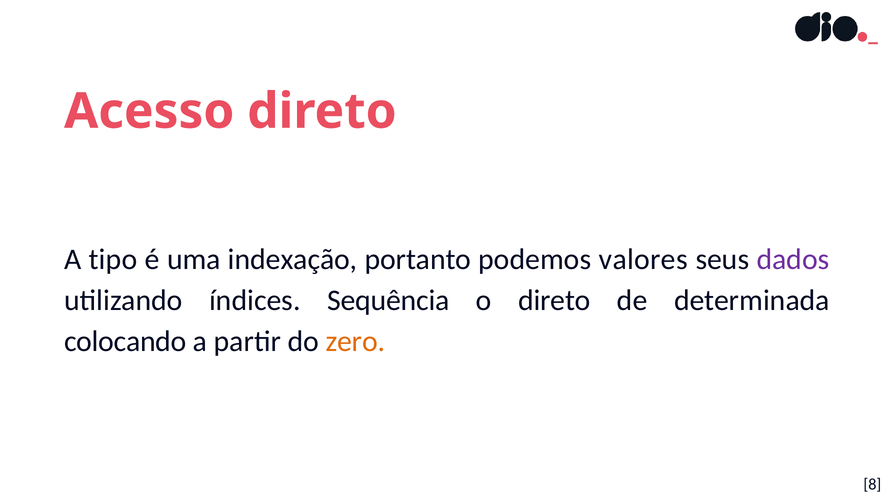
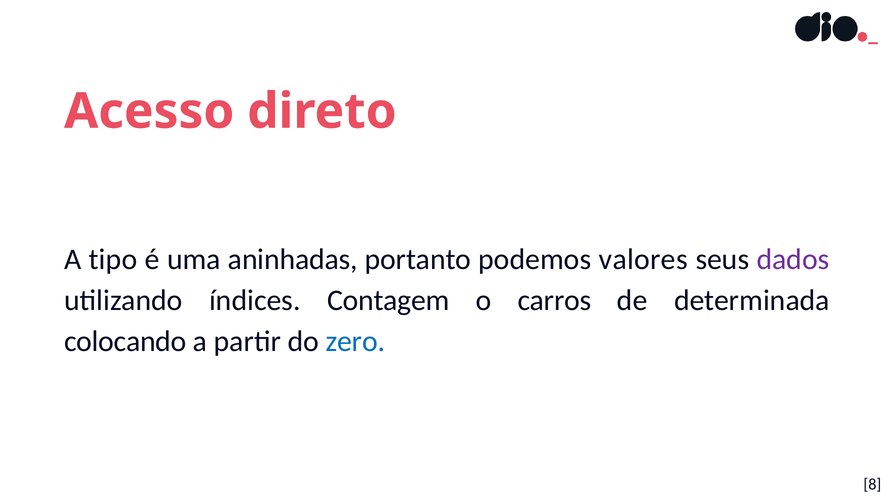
indexação: indexação -> aninhadas (293, 259)
Sequência: Sequência -> Contagem (388, 300)
o direto: direto -> carros (554, 300)
zero colour: orange -> blue (355, 341)
